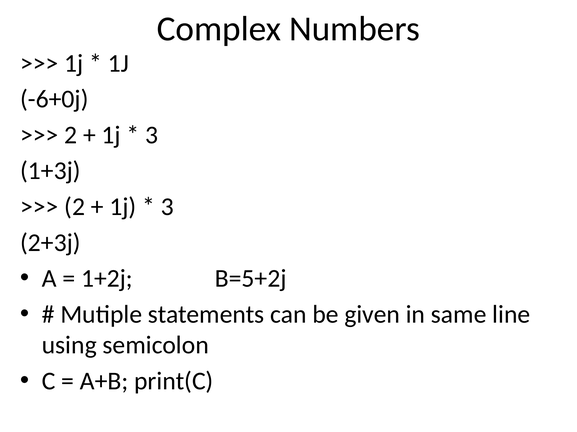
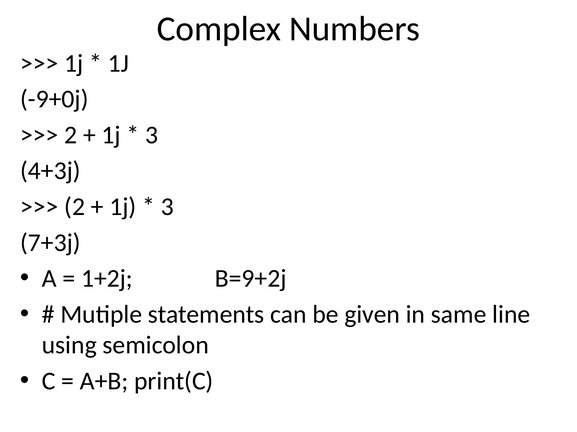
-6+0j: -6+0j -> -9+0j (54, 99)
1+3j: 1+3j -> 4+3j (50, 171)
2+3j: 2+3j -> 7+3j (50, 243)
B=5+2j: B=5+2j -> B=9+2j (251, 279)
